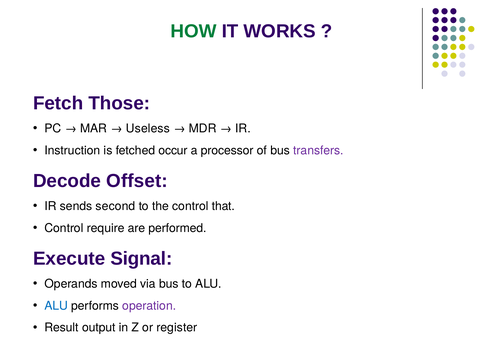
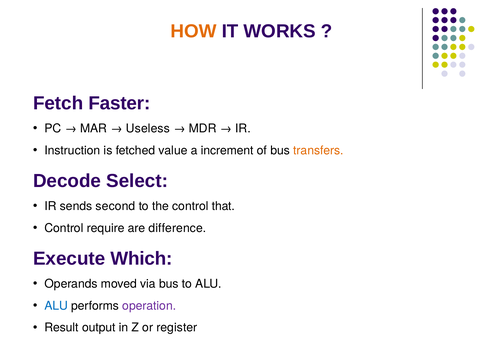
HOW colour: green -> orange (193, 31)
Those: Those -> Faster (119, 103)
occur: occur -> value (173, 150)
processor: processor -> increment (227, 150)
transfers colour: purple -> orange (318, 150)
Offset: Offset -> Select (137, 181)
performed: performed -> difference (177, 228)
Signal: Signal -> Which (141, 258)
